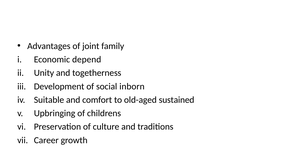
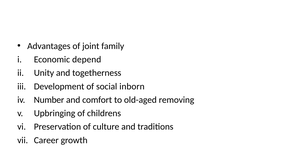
Suitable: Suitable -> Number (49, 100)
sustained: sustained -> removing (177, 100)
